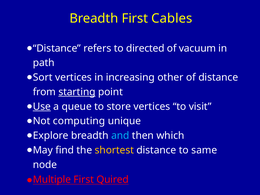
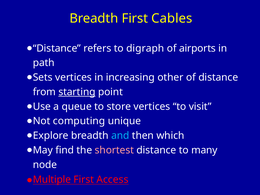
directed: directed -> digraph (145, 48)
vacuum: vacuum -> airports (197, 48)
Sort: Sort -> Sets (43, 77)
Use underline: present -> none (42, 106)
shortest colour: yellow -> pink (114, 150)
same: same -> many (204, 150)
Quired: Quired -> Access (112, 180)
